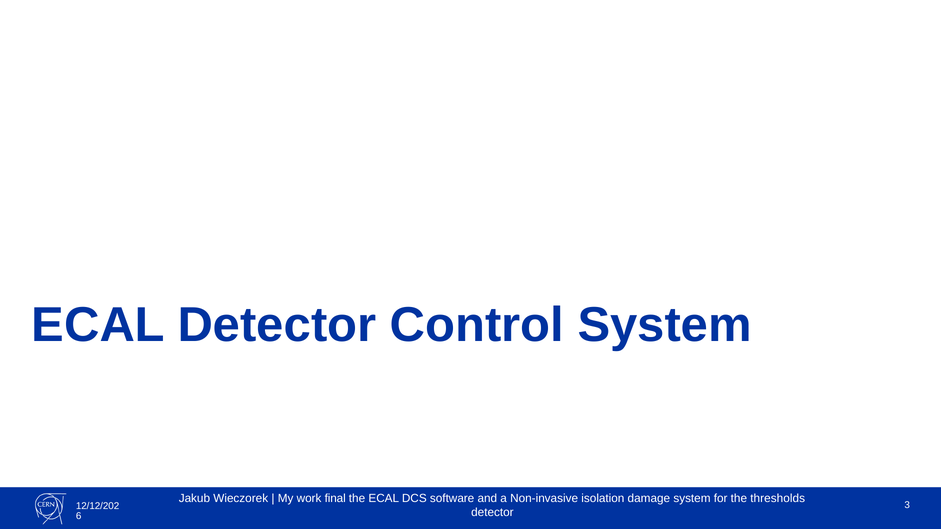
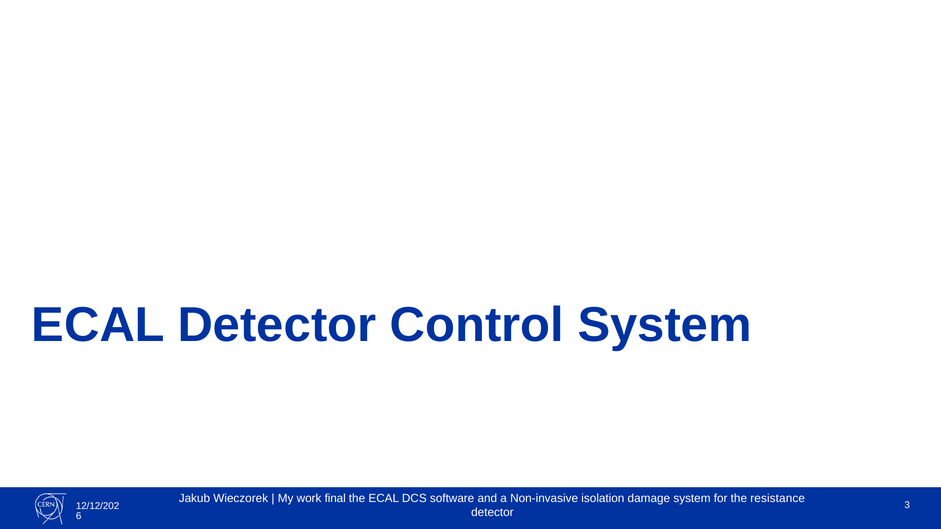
thresholds: thresholds -> resistance (778, 498)
